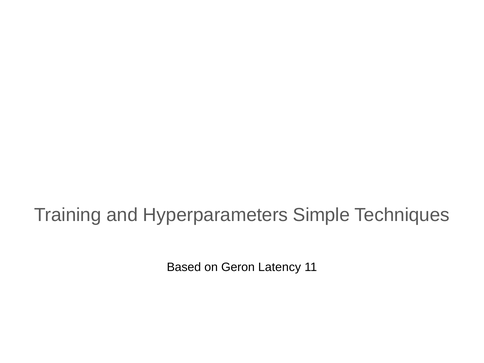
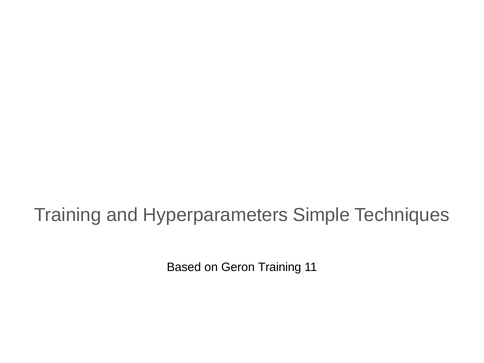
Geron Latency: Latency -> Training (280, 267)
